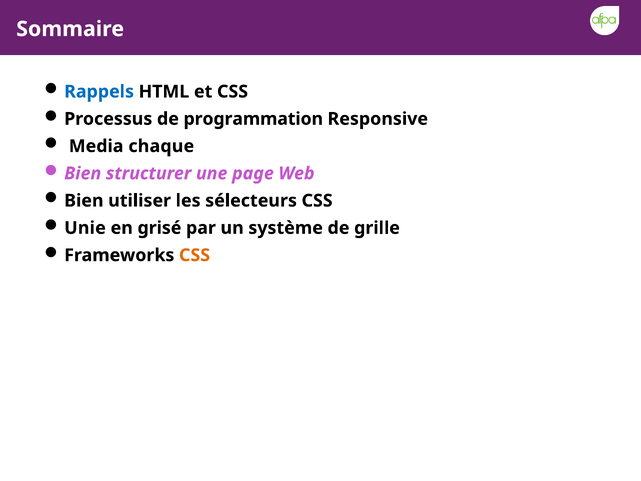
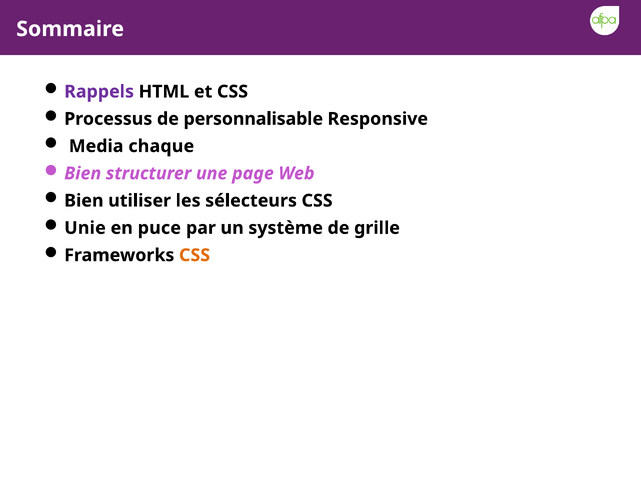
Rappels colour: blue -> purple (99, 92)
programmation: programmation -> personnalisable (253, 119)
grisé: grisé -> puce (159, 228)
